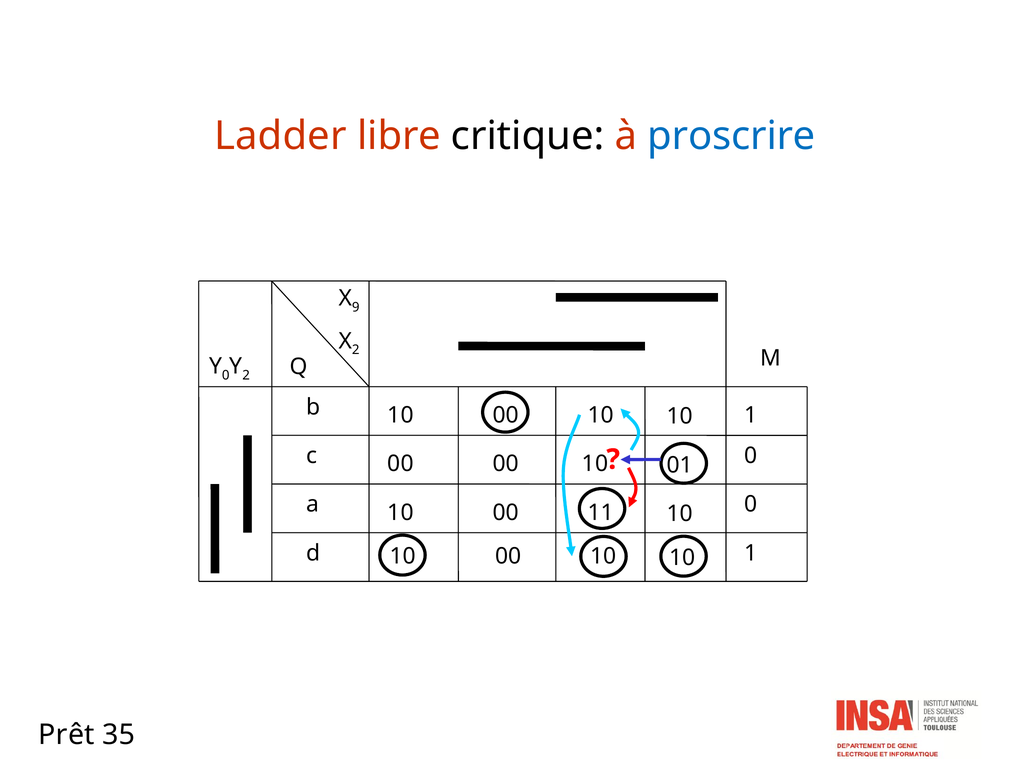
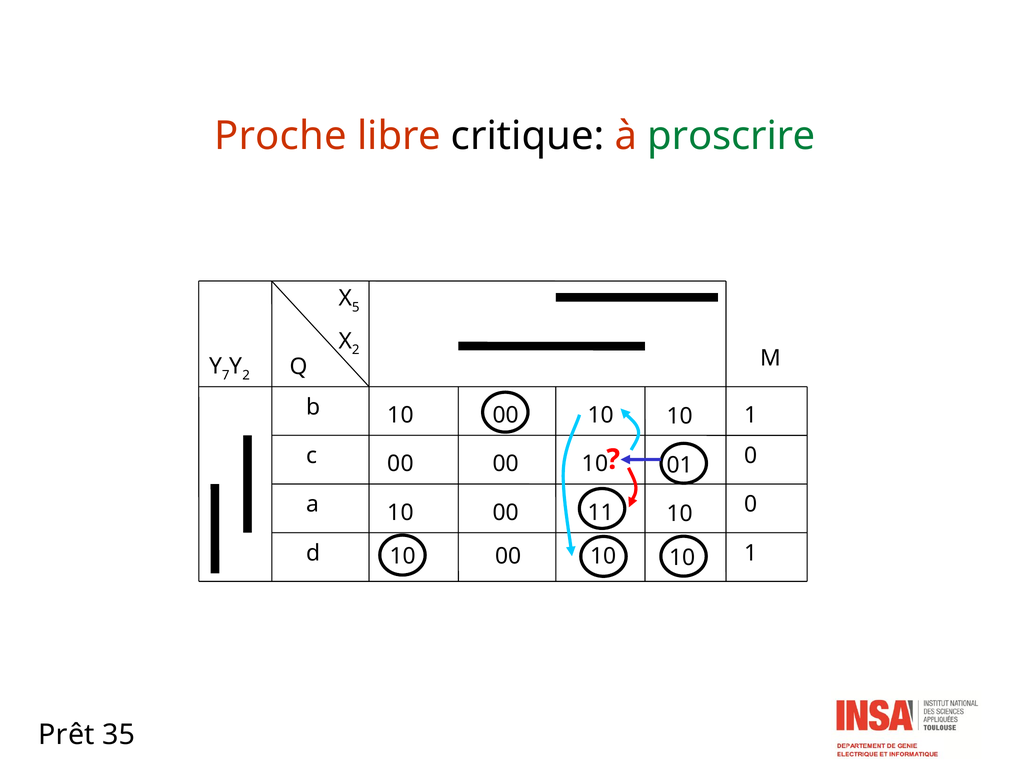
Ladder: Ladder -> Proche (280, 136)
proscrire colour: blue -> green (731, 136)
9: 9 -> 5 (356, 307)
0: 0 -> 7 (226, 375)
